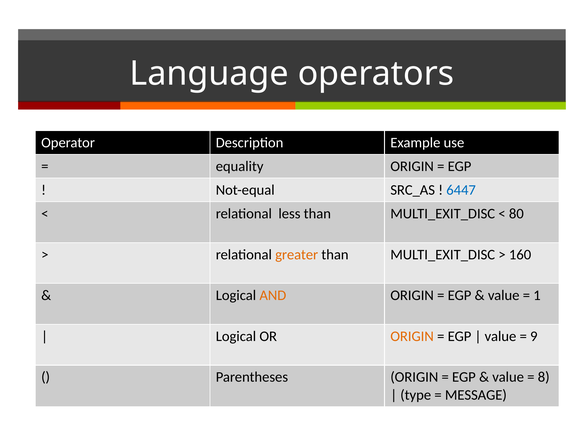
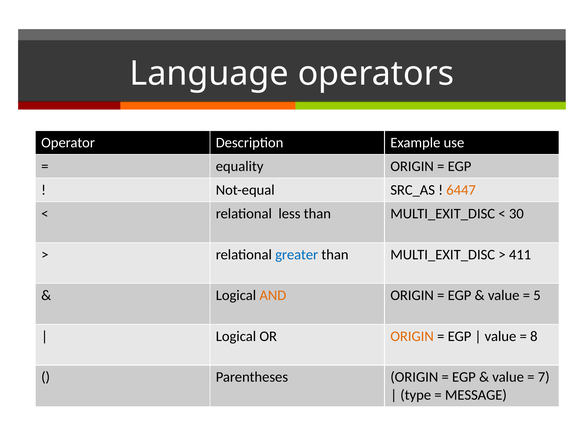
6447 colour: blue -> orange (461, 190)
80: 80 -> 30 (516, 214)
greater colour: orange -> blue (297, 255)
160: 160 -> 411 (520, 255)
1: 1 -> 5 (537, 295)
9: 9 -> 8 (534, 336)
8: 8 -> 7 (544, 377)
